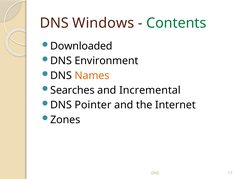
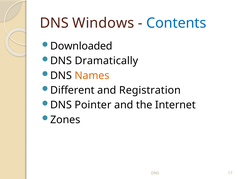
Contents colour: green -> blue (176, 23)
Environment: Environment -> Dramatically (106, 61)
Searches: Searches -> Different (72, 90)
Incremental: Incremental -> Registration (150, 90)
